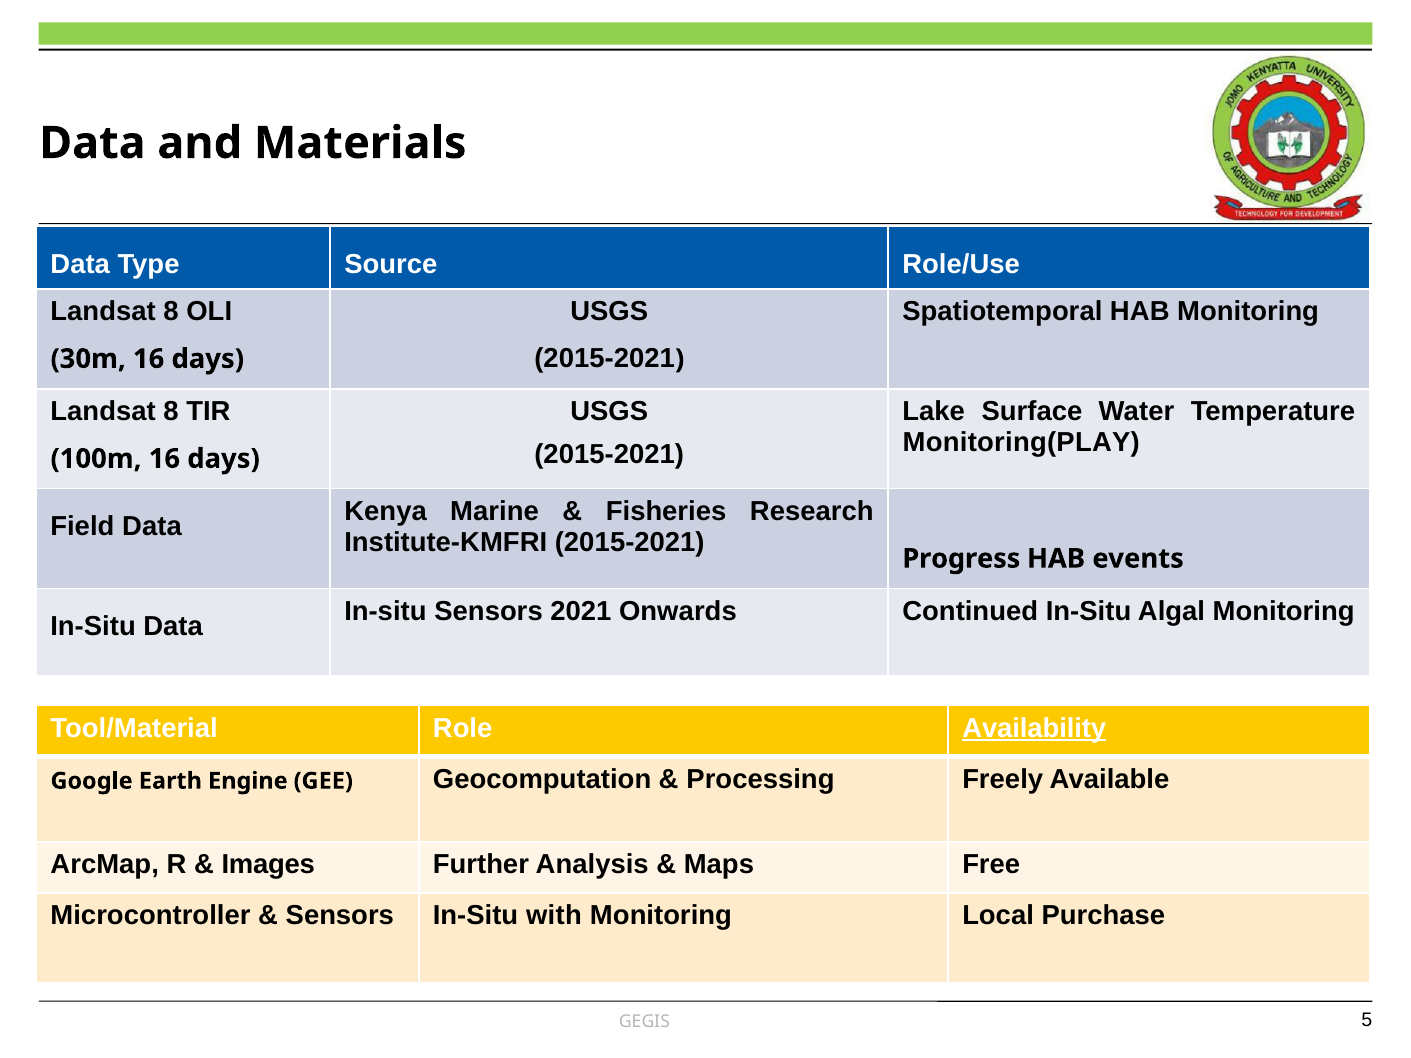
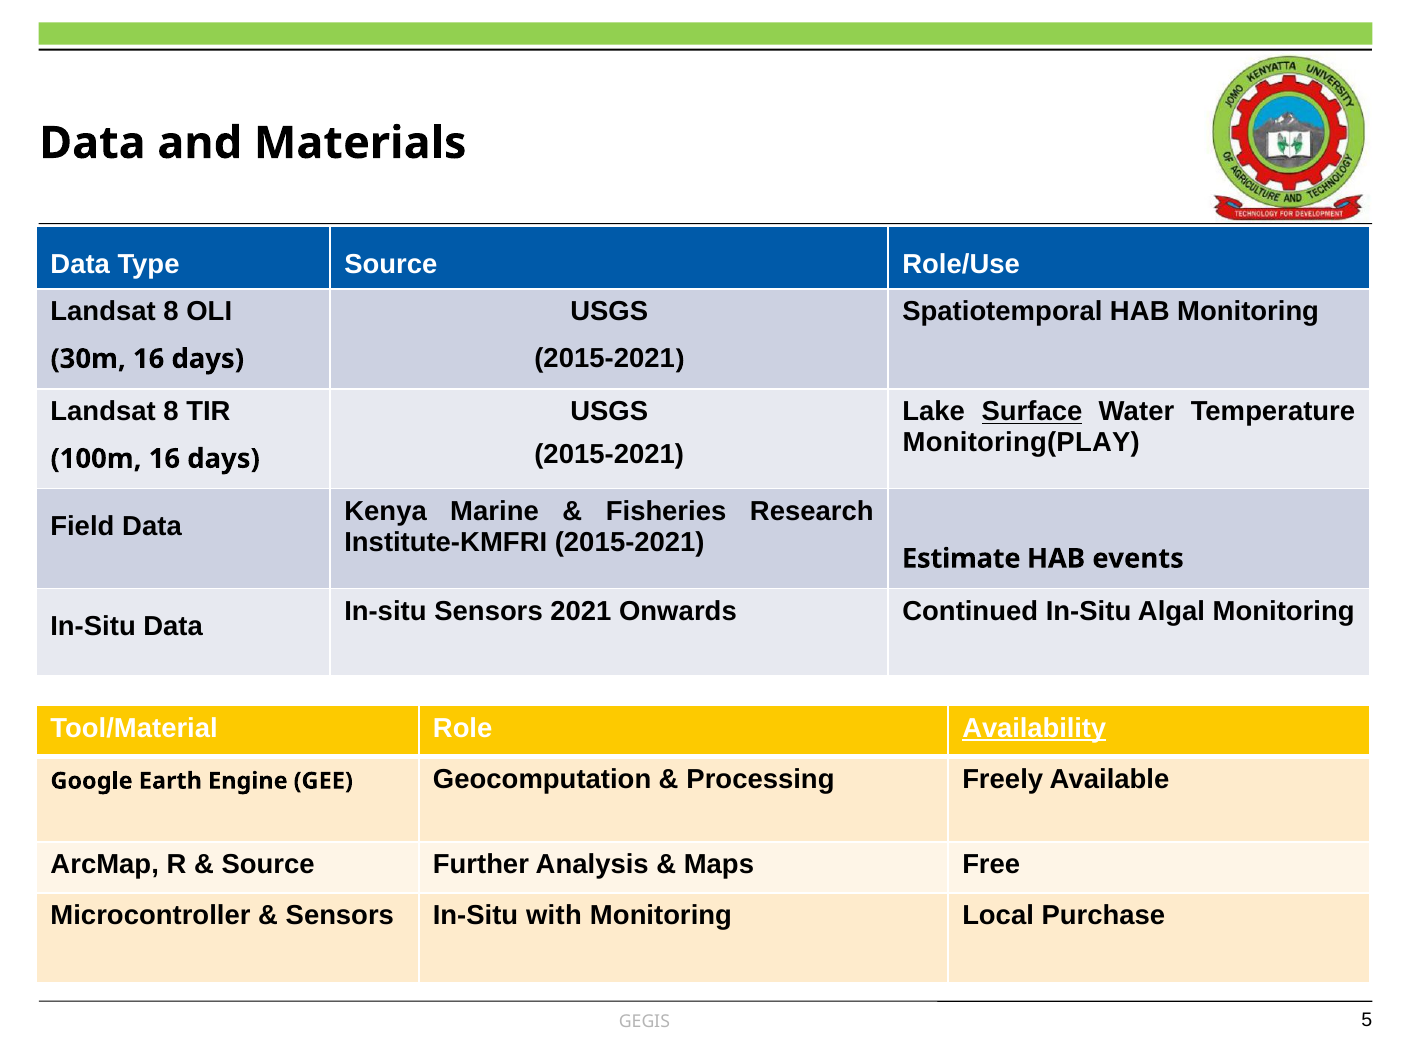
Surface underline: none -> present (1032, 412)
Progress: Progress -> Estimate (961, 559)
Images: Images -> Source (268, 865)
